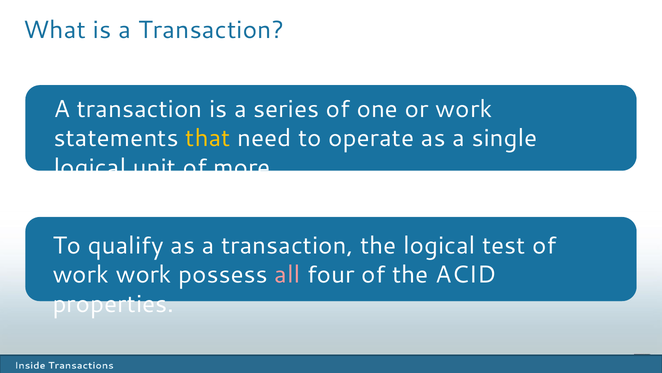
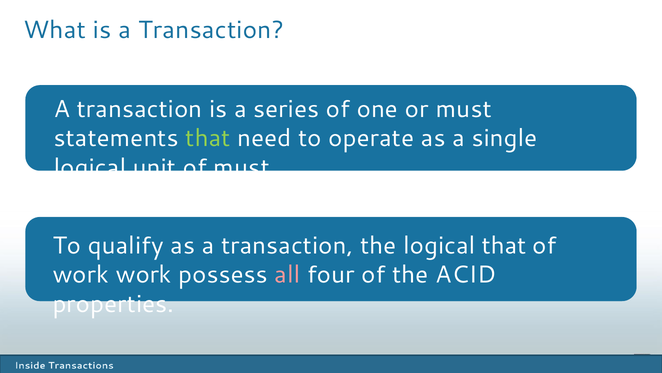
or work: work -> must (464, 109)
that colour: yellow -> light green (208, 138)
of more: more -> must (245, 167)
logical test: test -> that (504, 245)
